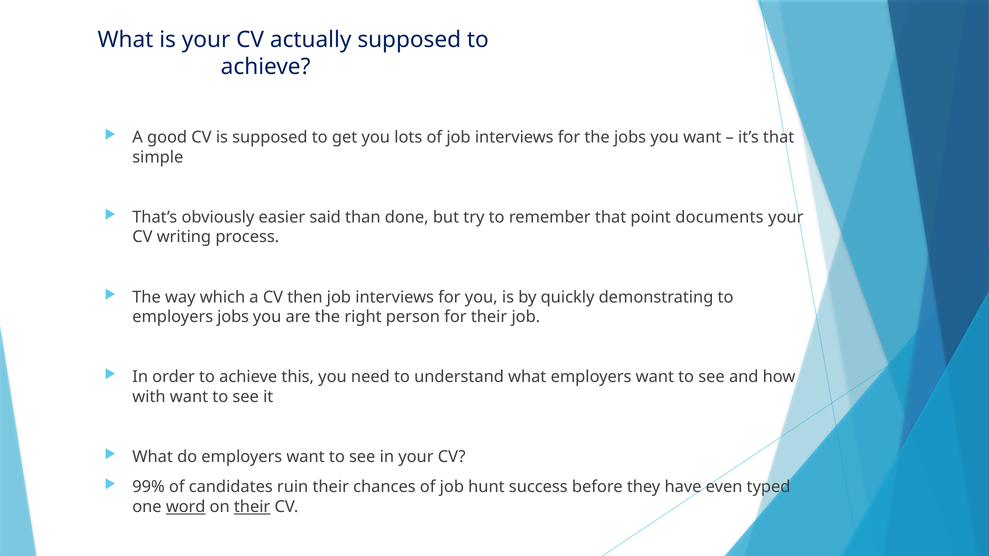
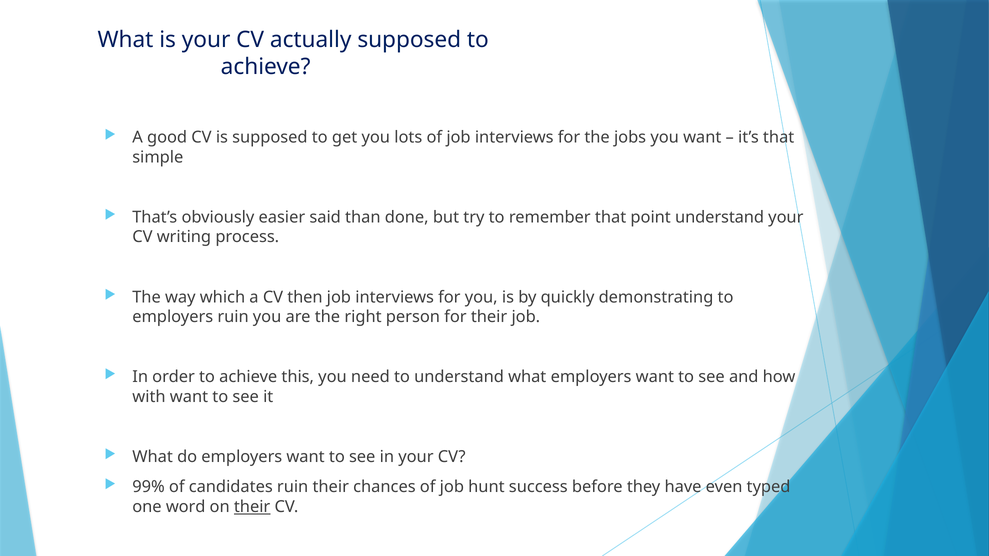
point documents: documents -> understand (720, 217)
employers jobs: jobs -> ruin (233, 317)
word underline: present -> none (186, 507)
